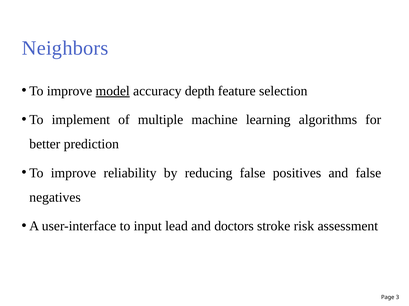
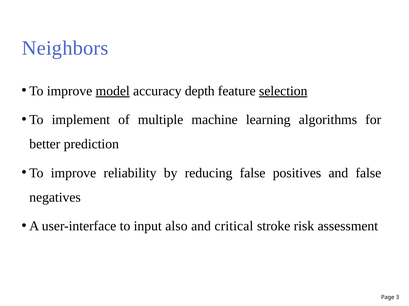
selection underline: none -> present (283, 91)
lead: lead -> also (176, 227)
doctors: doctors -> critical (234, 227)
